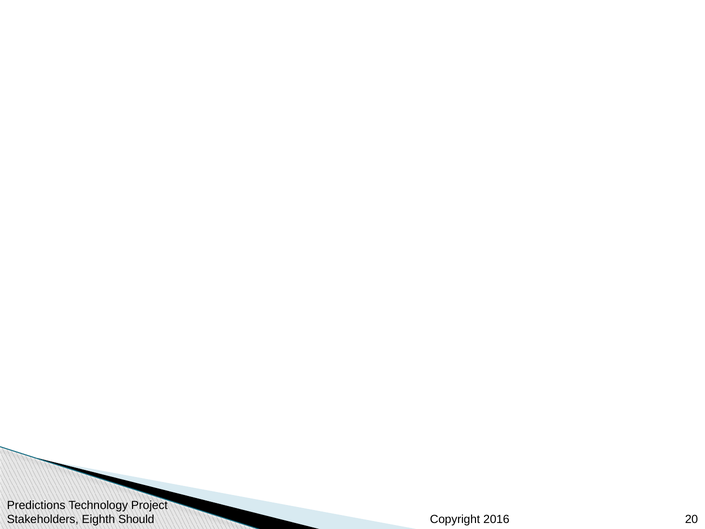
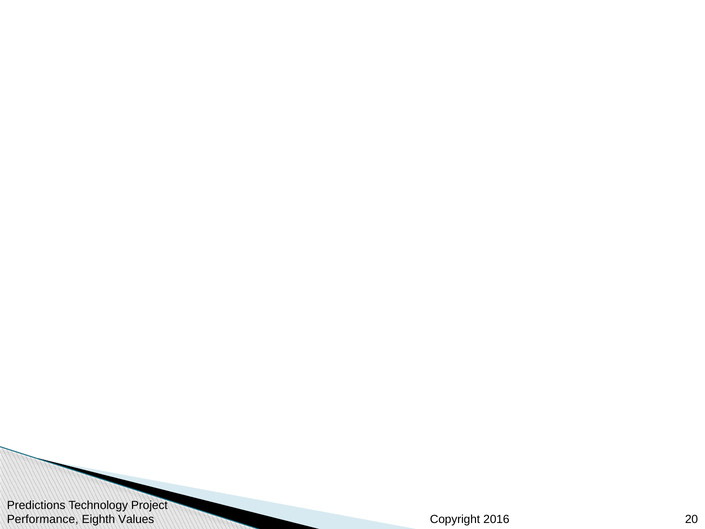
Stakeholders: Stakeholders -> Performance (43, 519)
Should: Should -> Values (136, 519)
